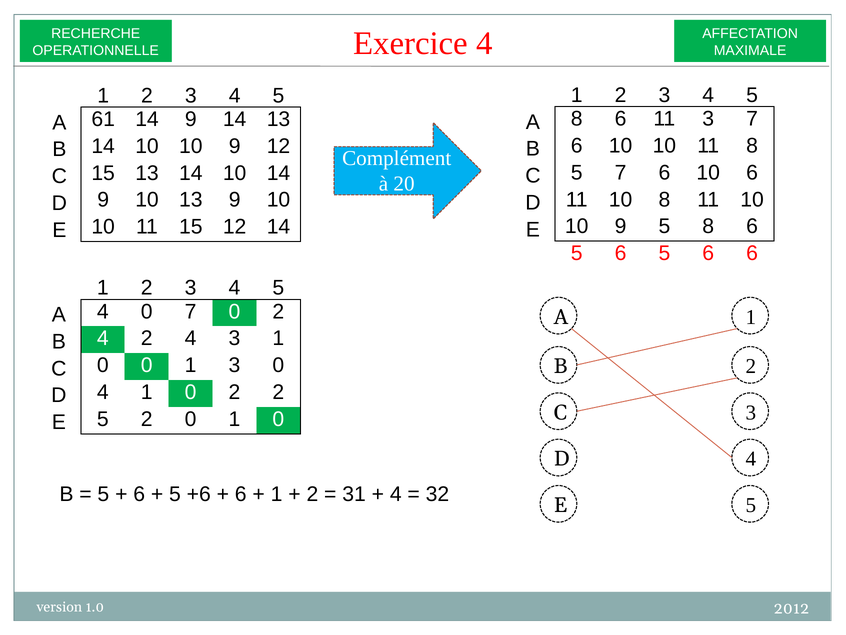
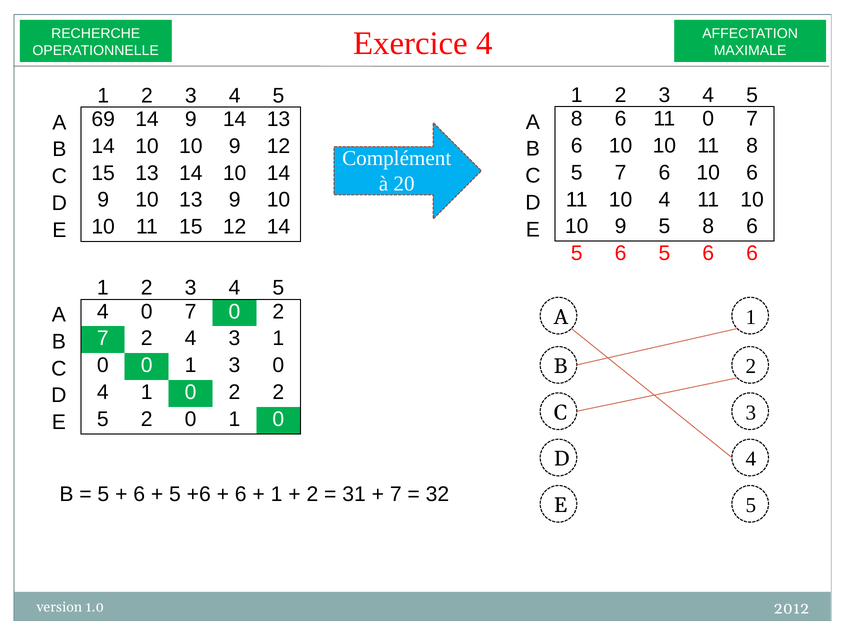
11 3: 3 -> 0 (708, 119)
61: 61 -> 69 (103, 119)
10 8: 8 -> 4 (664, 199)
B 4: 4 -> 7 (103, 338)
4: 4 -> 7 (396, 494)
